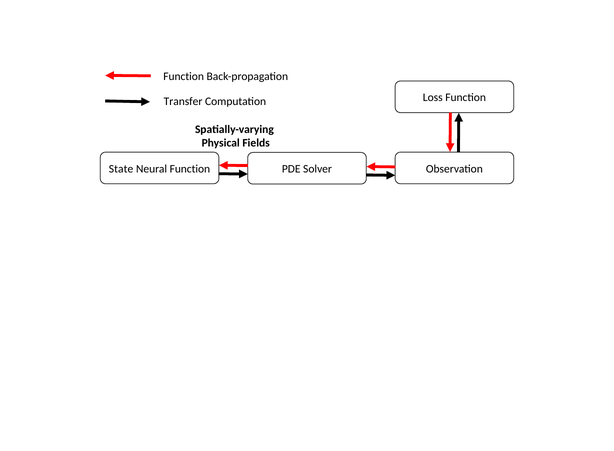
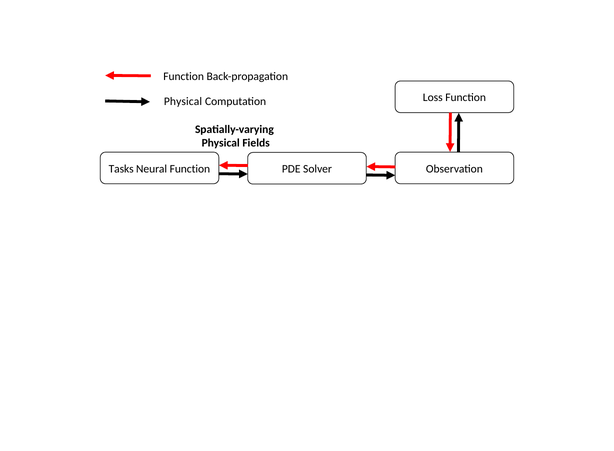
Transfer: Transfer -> Physical (183, 101)
State: State -> Tasks (121, 169)
